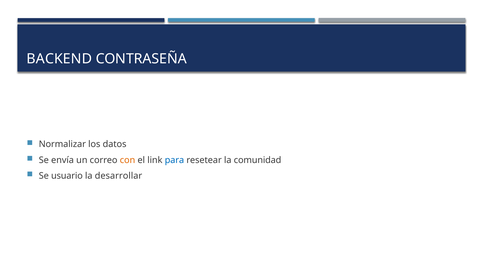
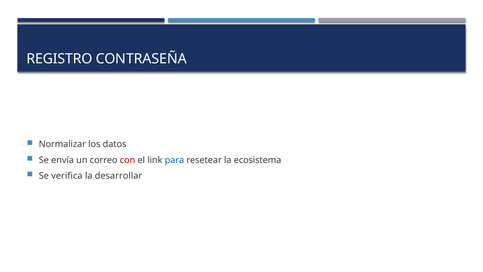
BACKEND: BACKEND -> REGISTRO (59, 59)
con colour: orange -> red (127, 160)
comunidad: comunidad -> ecosistema (258, 160)
usuario: usuario -> verifica (67, 176)
